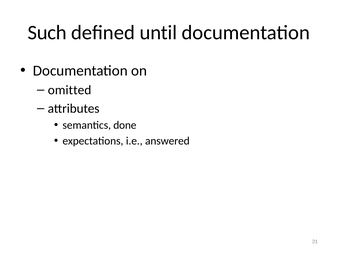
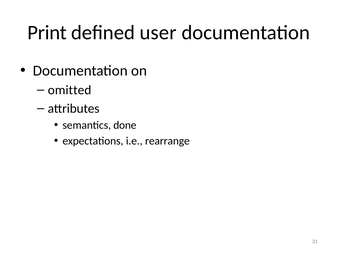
Such: Such -> Print (47, 33)
until: until -> user (158, 33)
answered: answered -> rearrange (167, 141)
